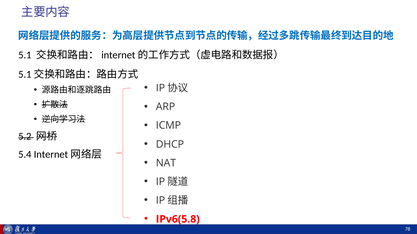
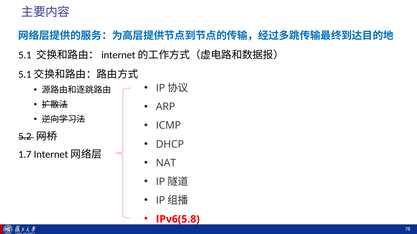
5.4: 5.4 -> 1.7 (25, 155)
